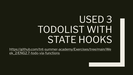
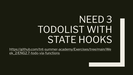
USED: USED -> NEED (92, 20)
